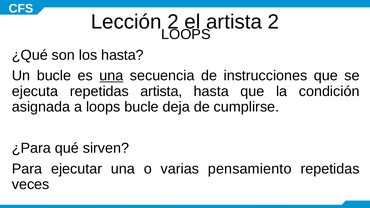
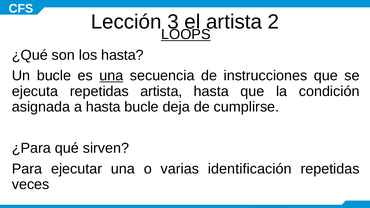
Lección 2: 2 -> 3 (173, 22)
LOOPS underline: none -> present (186, 34)
a loops: loops -> hasta (103, 107)
pensamiento: pensamiento -> identificación (250, 169)
